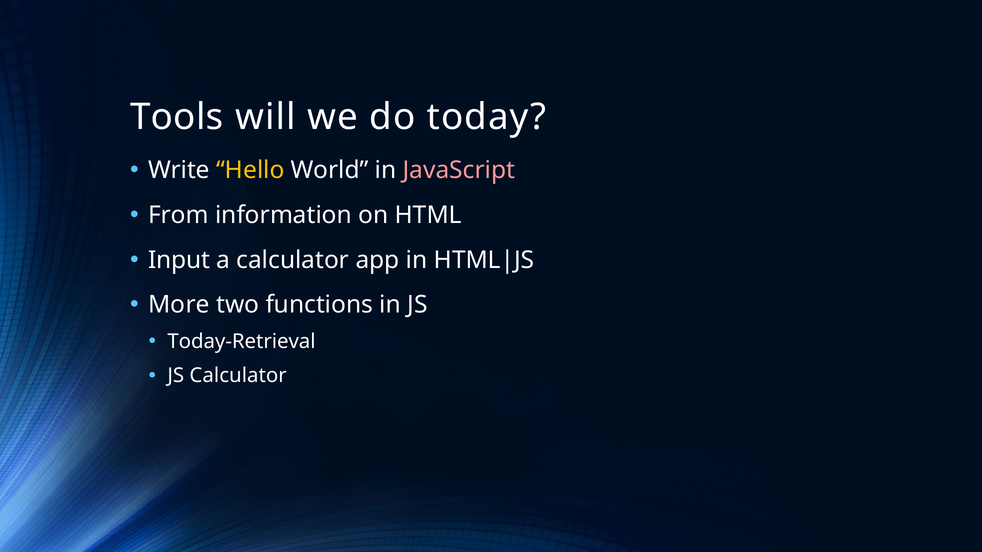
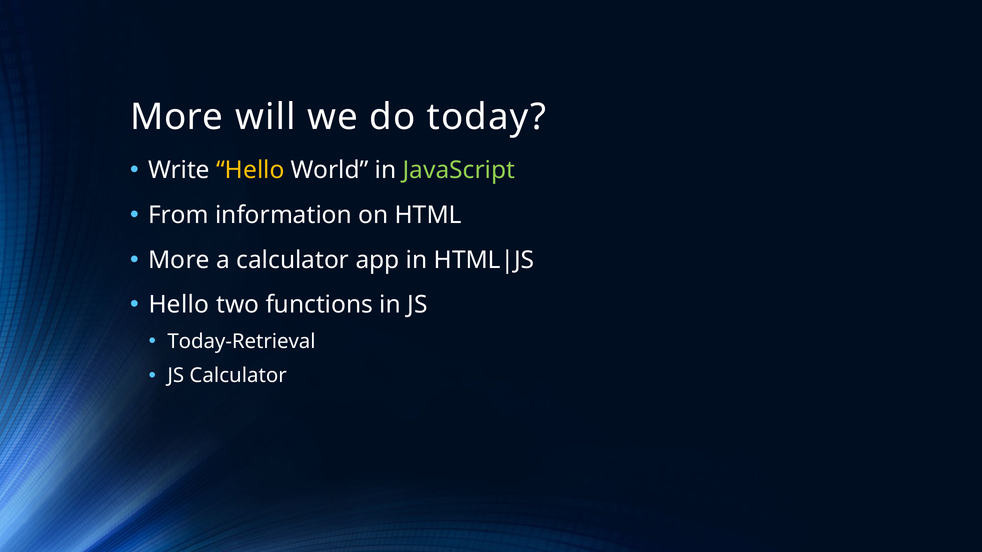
Tools: Tools -> More (177, 117)
JavaScript colour: pink -> light green (459, 170)
Input: Input -> More (179, 260)
More: More -> Hello (179, 305)
